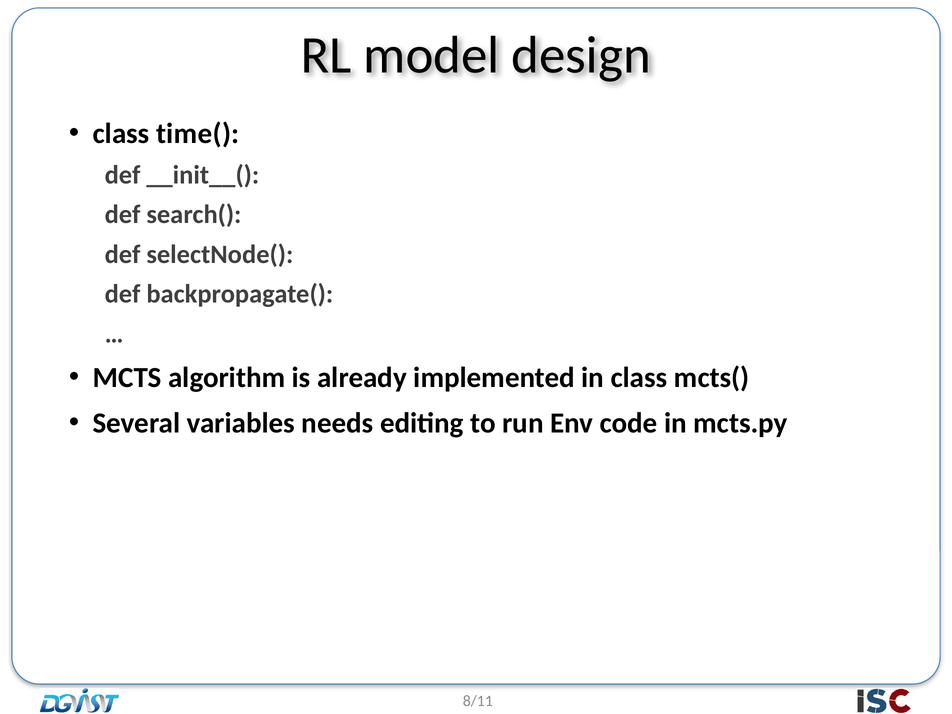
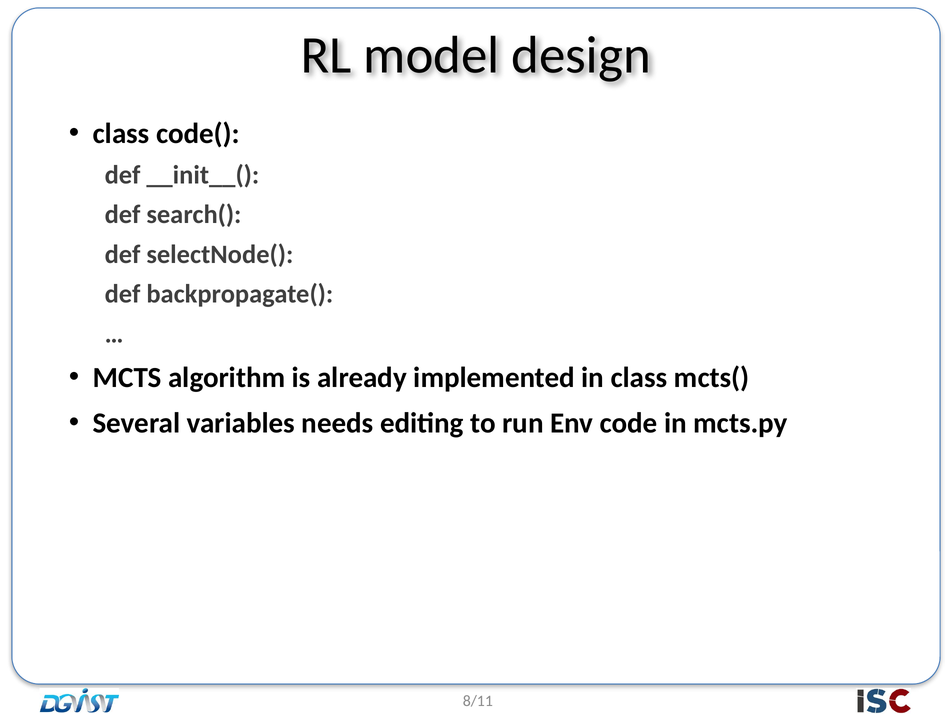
time(: time( -> code( (198, 134)
